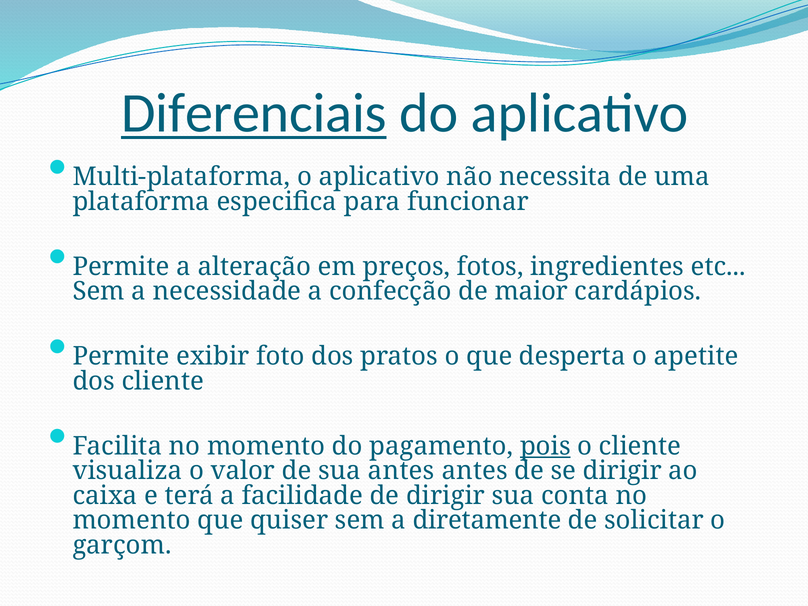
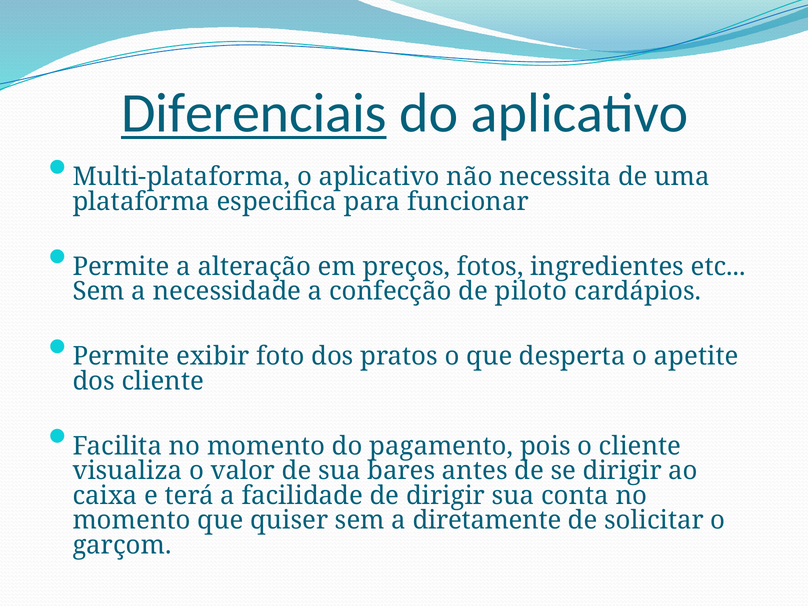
maior: maior -> piloto (531, 291)
pois underline: present -> none (545, 446)
sua antes: antes -> bares (401, 471)
